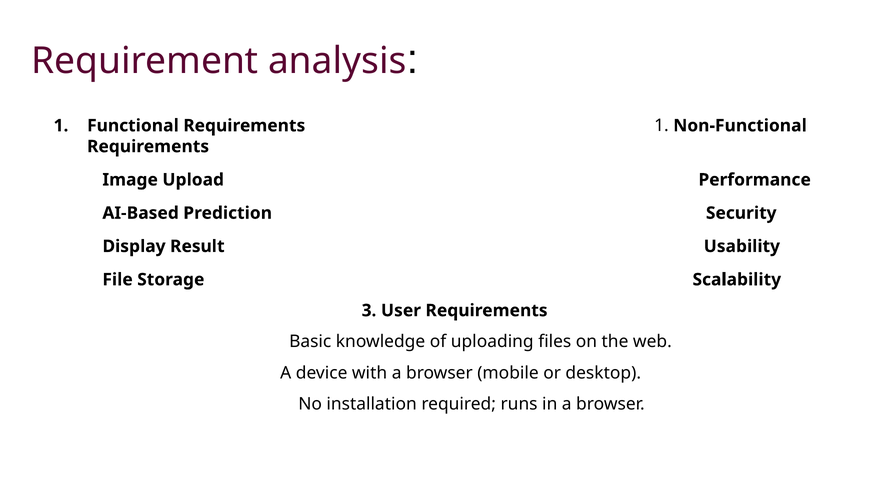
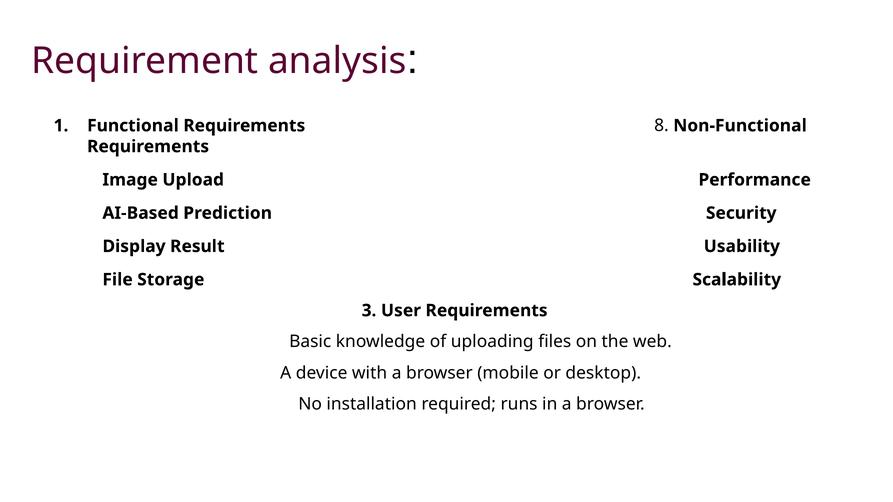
Requirements 1: 1 -> 8 (661, 126)
